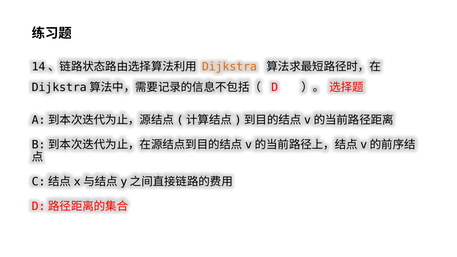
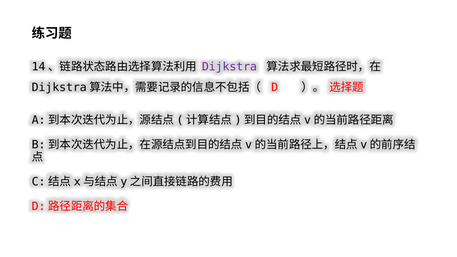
Dijkstra colour: orange -> purple (229, 67)
